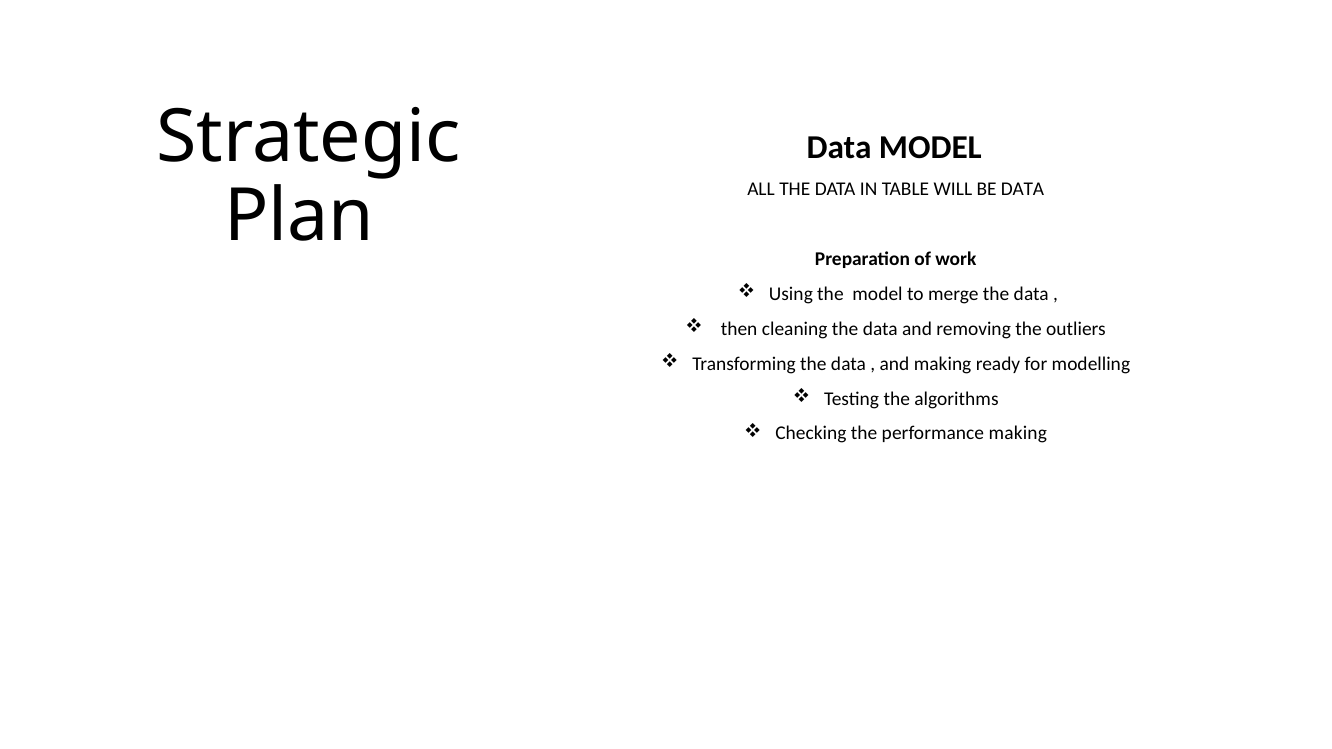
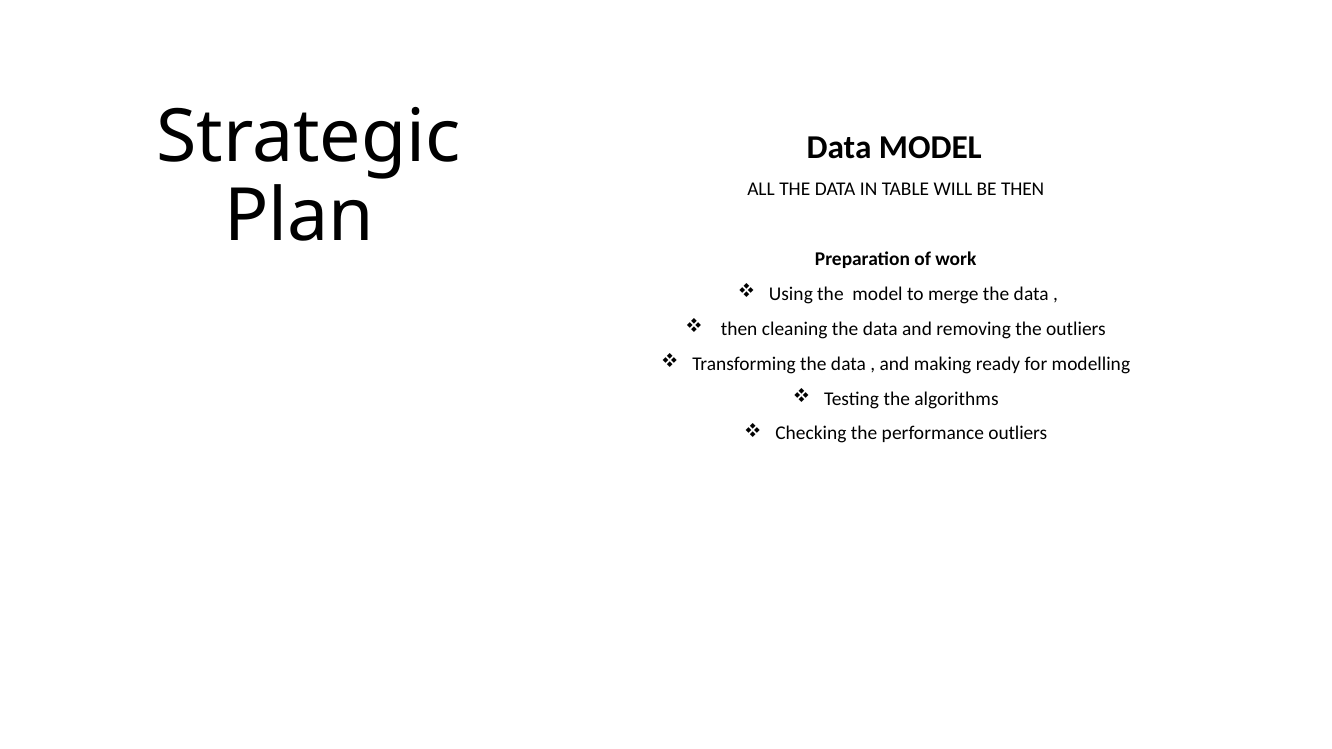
BE DATA: DATA -> THEN (1023, 190)
performance making: making -> outliers (1018, 434)
